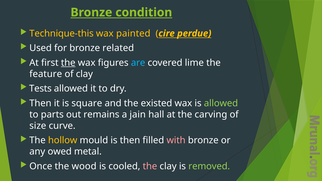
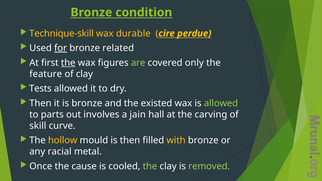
Technique-this: Technique-this -> Technique-skill (62, 33)
painted: painted -> durable (133, 33)
for underline: none -> present (61, 48)
are colour: light blue -> light green (138, 63)
lime: lime -> only (194, 63)
is square: square -> bronze (87, 103)
remains: remains -> involves (101, 115)
size: size -> skill (38, 126)
with colour: pink -> yellow (176, 140)
owed: owed -> racial (60, 152)
wood: wood -> cause (84, 166)
the colour: pink -> light green (150, 166)
